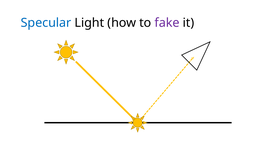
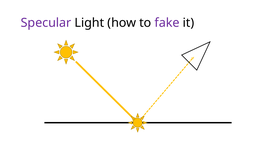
Specular colour: blue -> purple (46, 23)
